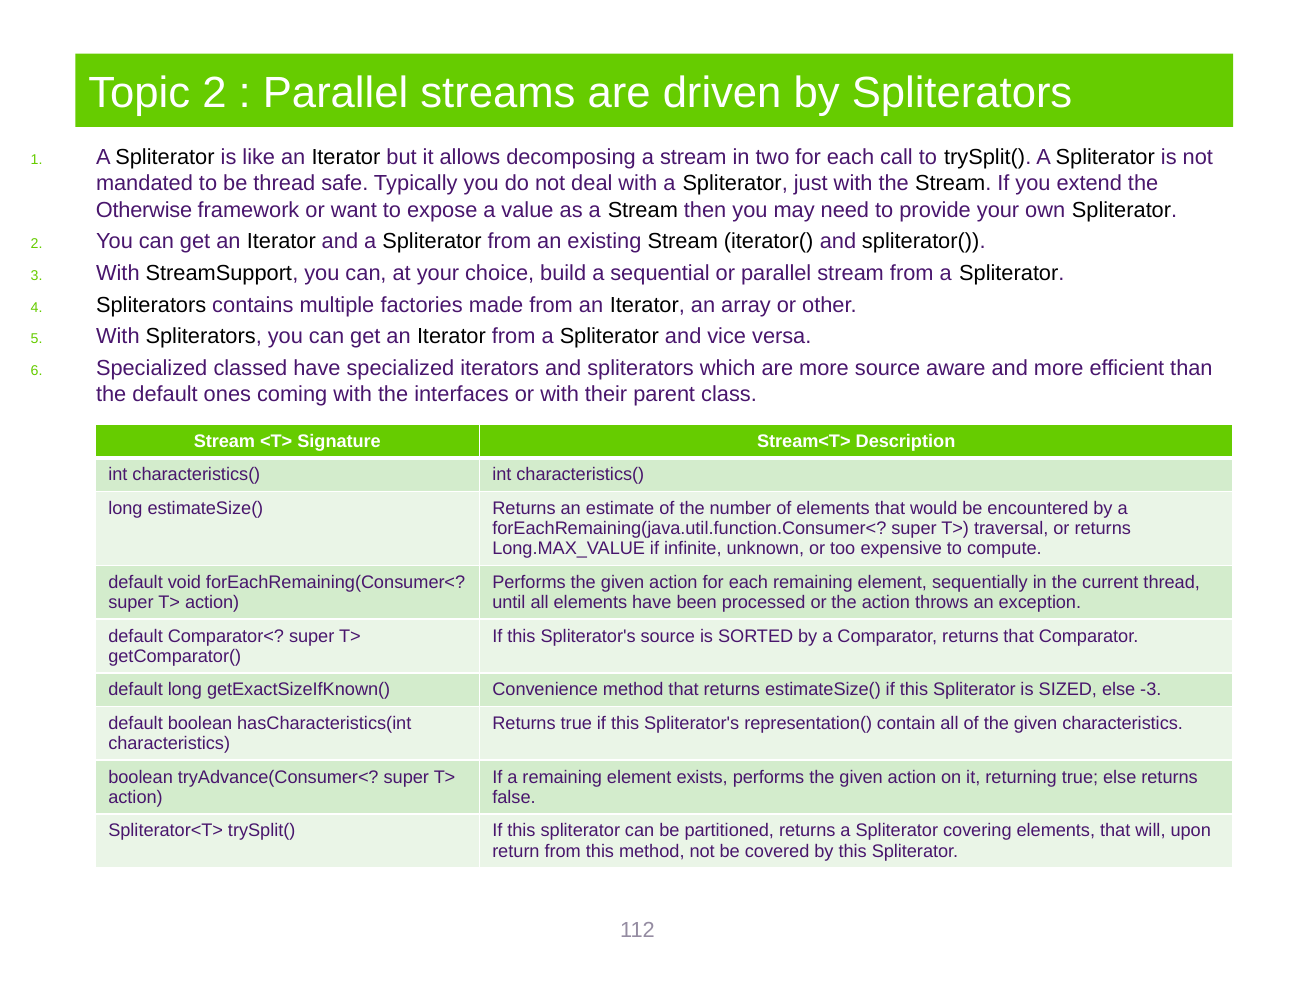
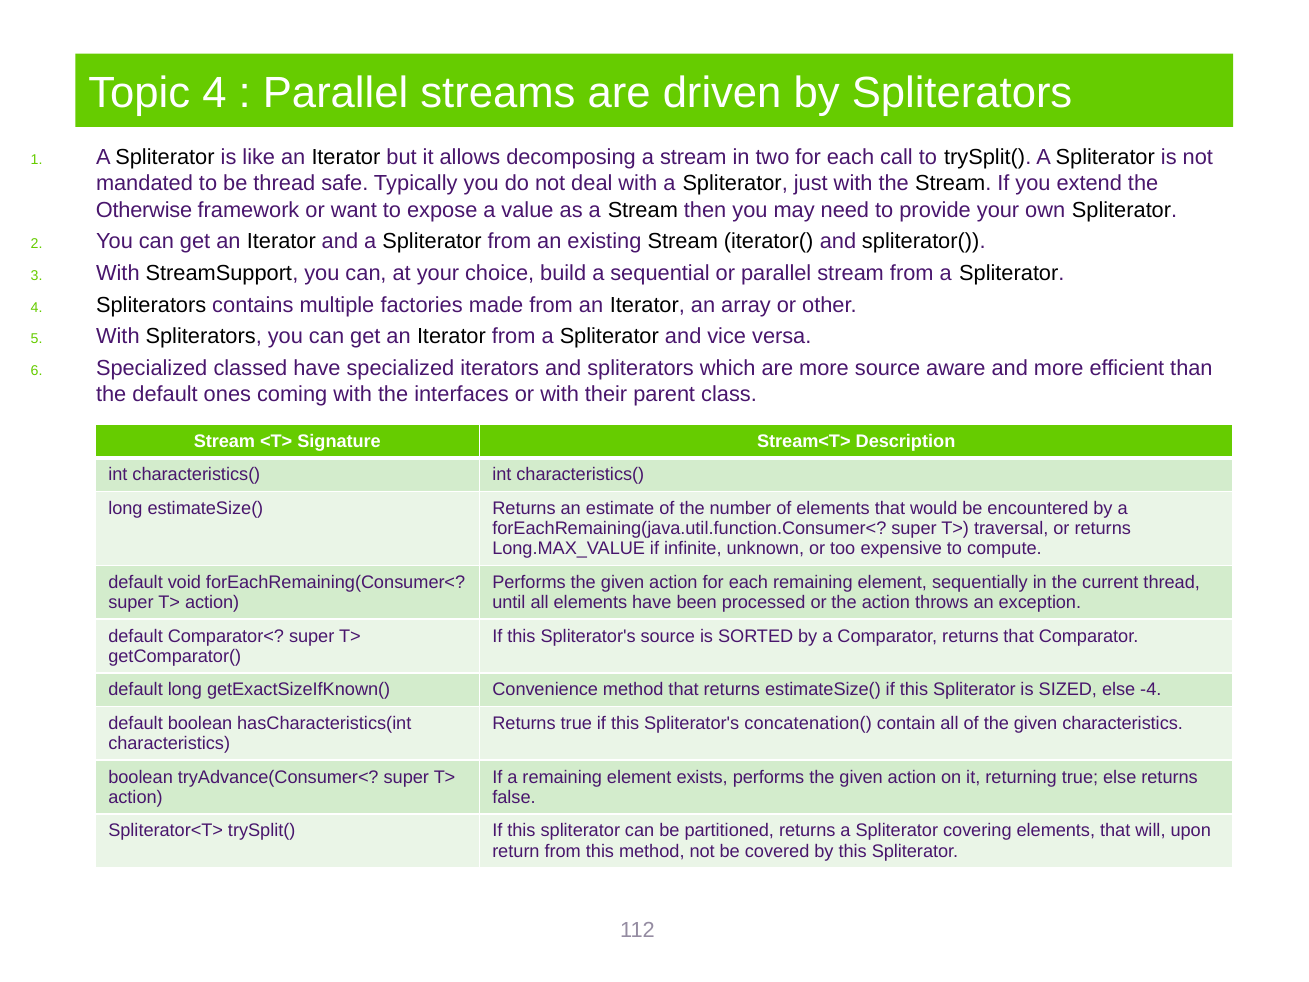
Topic 2: 2 -> 4 (214, 93)
-3: -3 -> -4 (1151, 690)
representation(: representation( -> concatenation( (808, 723)
